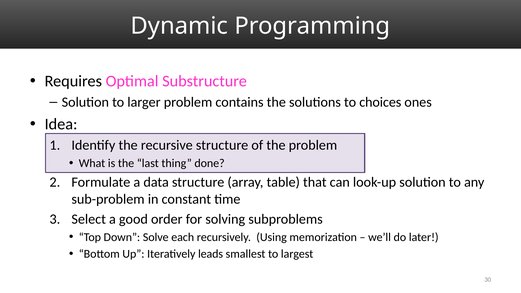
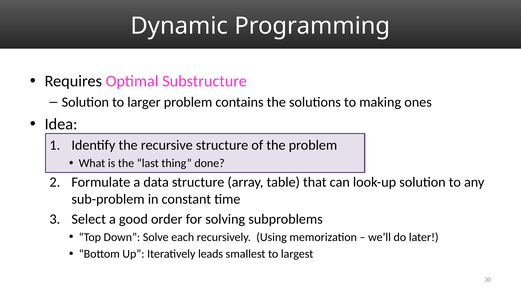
choices: choices -> making (380, 102)
